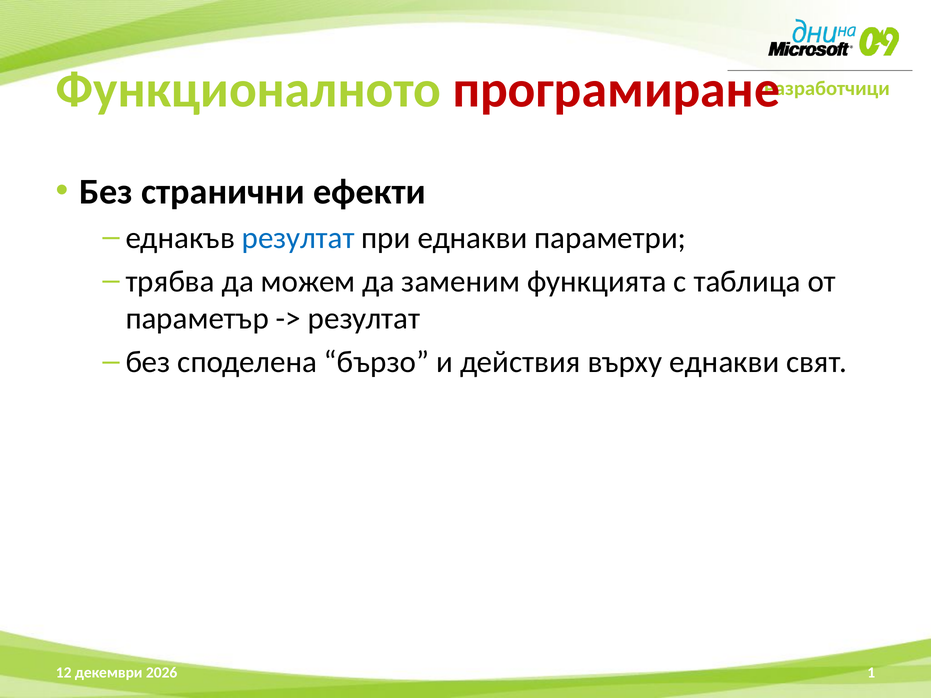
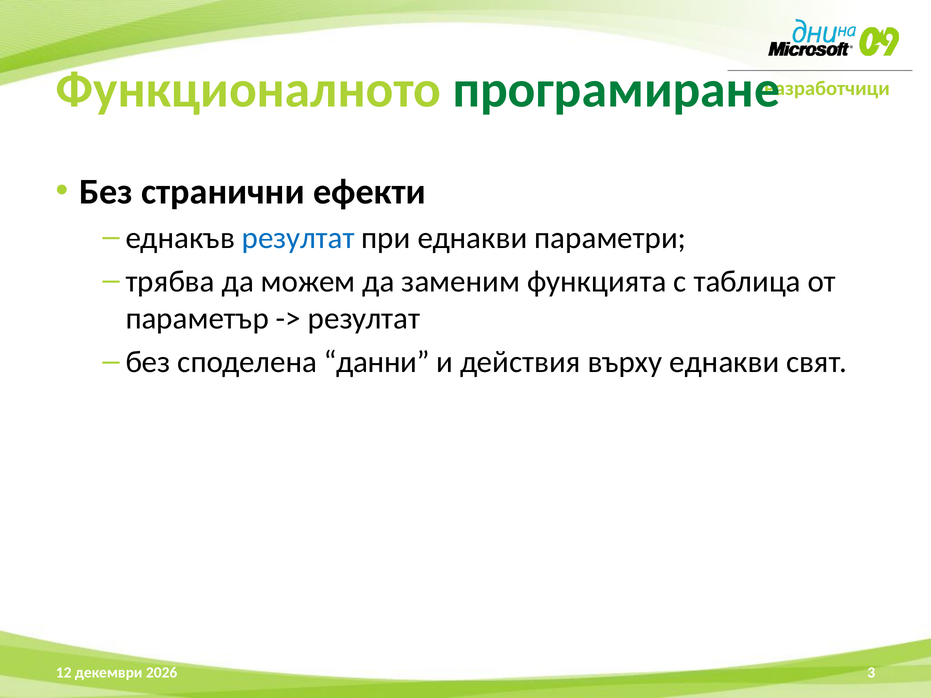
програмиране colour: red -> green (616, 90)
бързо: бързо -> данни (377, 362)
1: 1 -> 3 (871, 673)
